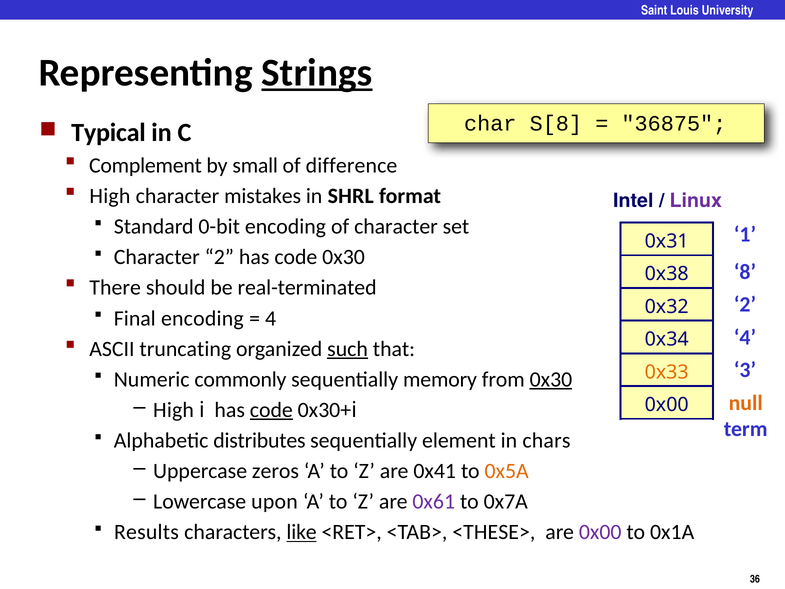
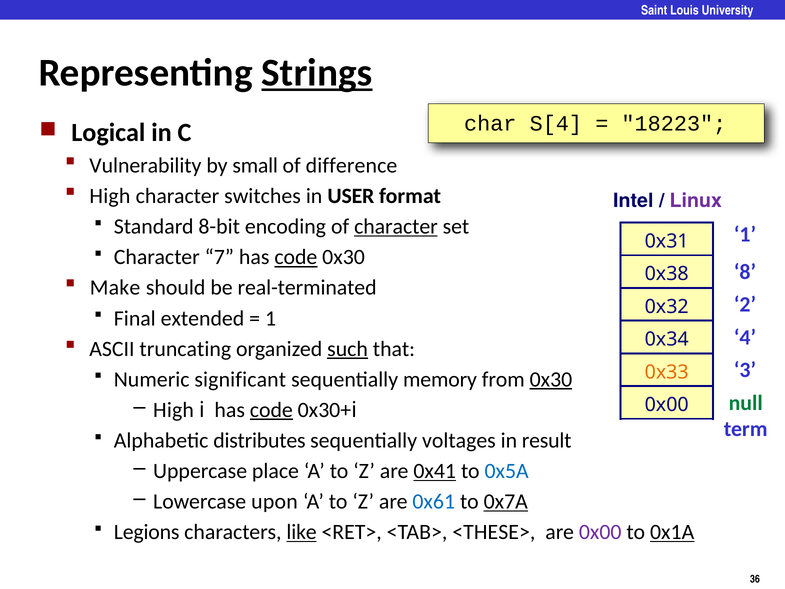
S[8: S[8 -> S[4 (556, 123)
36875: 36875 -> 18223 (674, 123)
Typical: Typical -> Logical (108, 133)
Complement: Complement -> Vulnerability (145, 165)
mistakes: mistakes -> switches (263, 196)
SHRL: SHRL -> USER (351, 196)
0-bit: 0-bit -> 8-bit (219, 227)
character underline: none -> present (396, 227)
Character 2: 2 -> 7 (219, 257)
code underline: none -> present (296, 257)
There: There -> Make (115, 288)
Final encoding: encoding -> extended (202, 318)
4: 4 -> 1 (271, 318)
commonly: commonly -> significant (240, 379)
null colour: orange -> green (746, 403)
element: element -> voltages (459, 440)
chars: chars -> result (547, 440)
zeros: zeros -> place (275, 471)
0x41 underline: none -> present (435, 471)
0x5A colour: orange -> blue (507, 471)
0x61 colour: purple -> blue (434, 501)
0x7A underline: none -> present (506, 501)
Results: Results -> Legions (147, 532)
0x1A underline: none -> present (672, 532)
